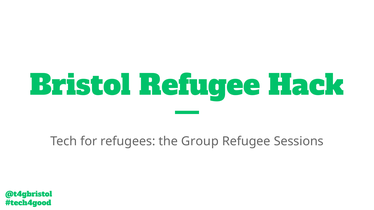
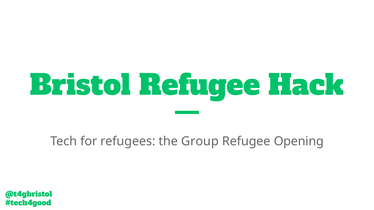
Sessions: Sessions -> Opening (299, 142)
